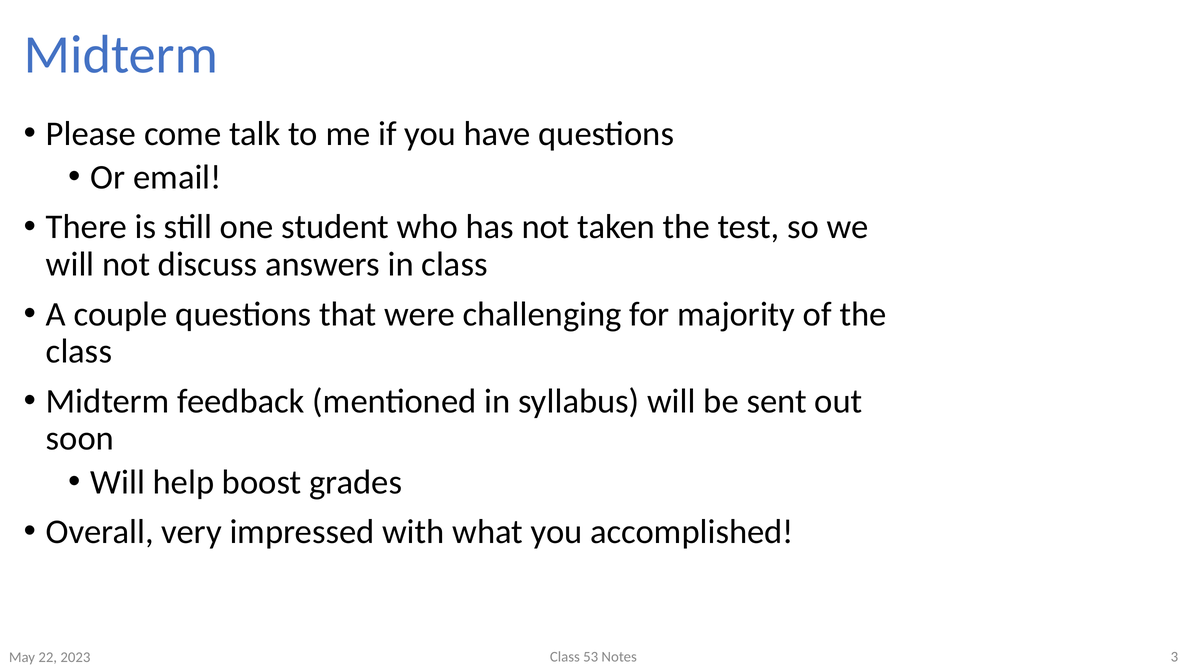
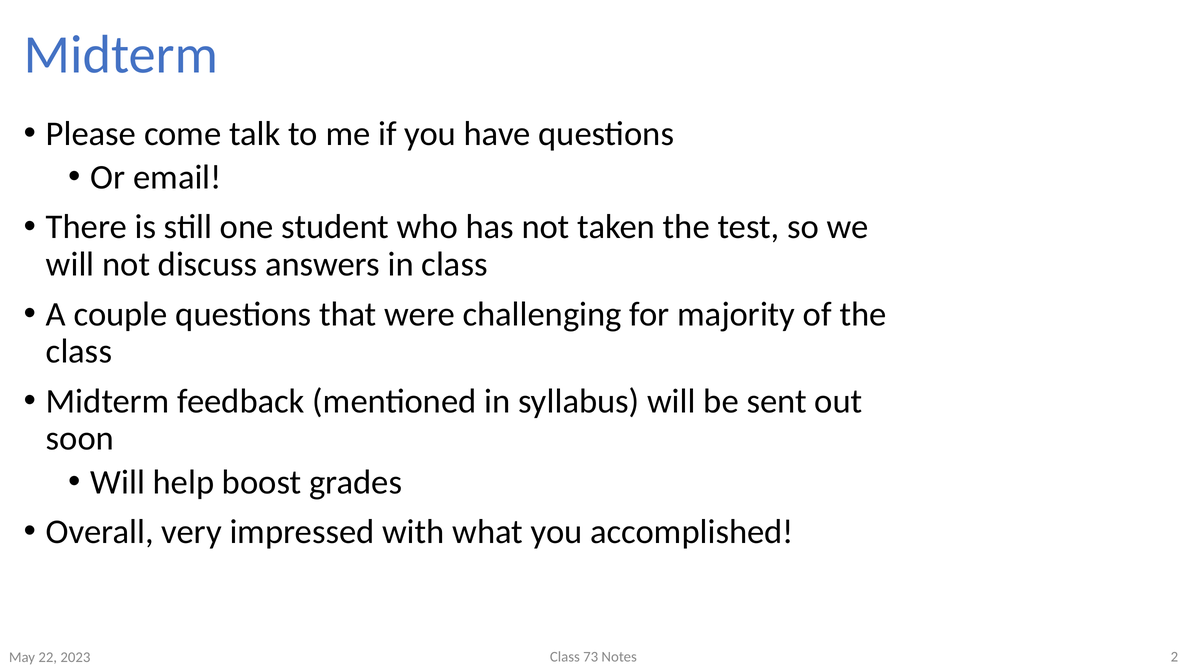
53: 53 -> 73 (591, 657)
3: 3 -> 2 (1174, 657)
